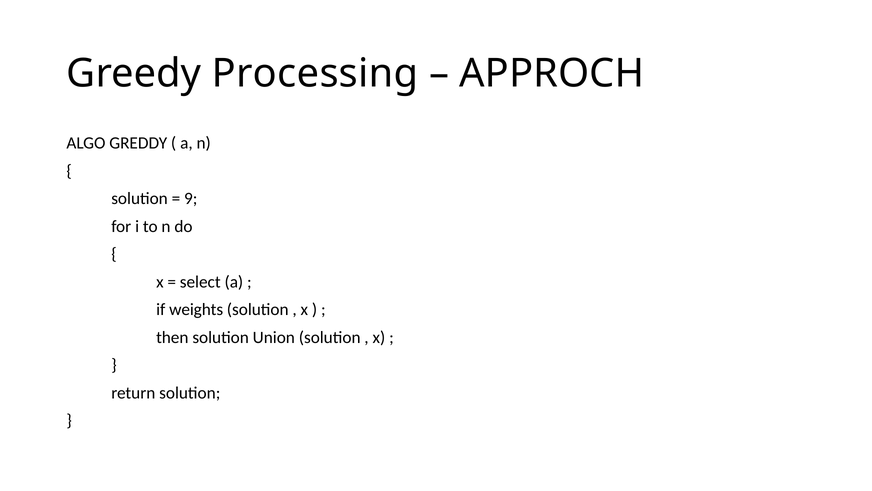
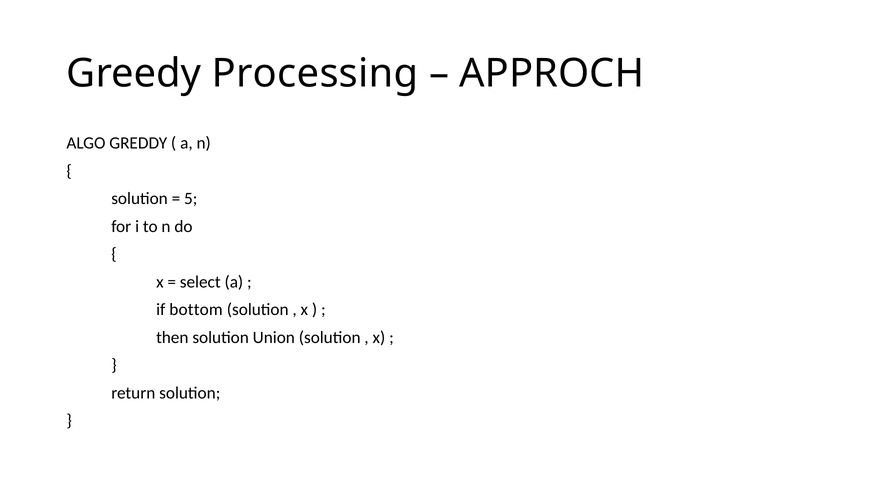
9: 9 -> 5 (191, 199)
weights: weights -> bottom (196, 309)
